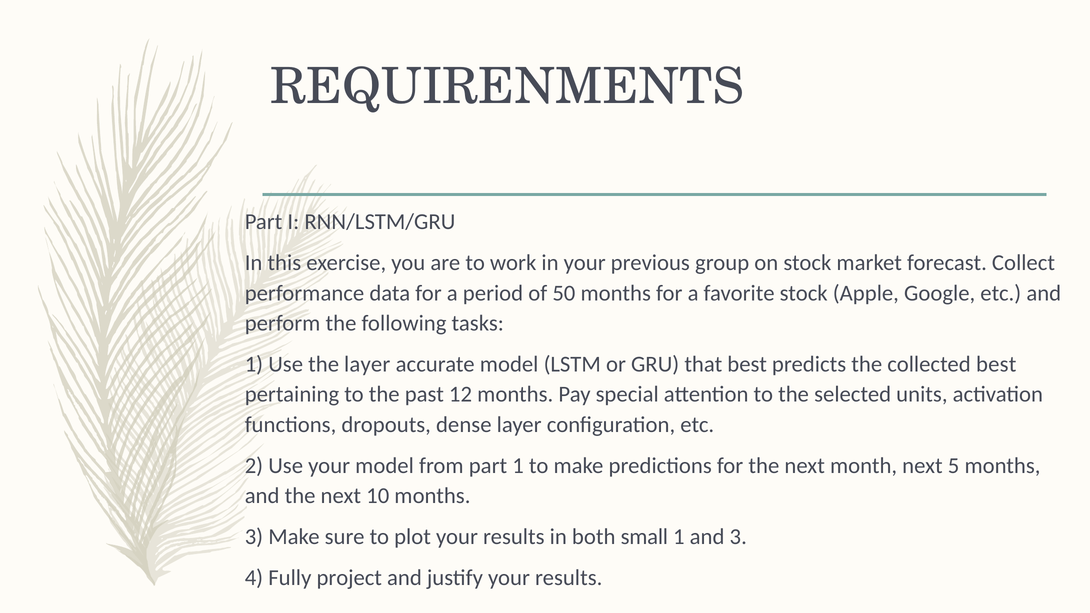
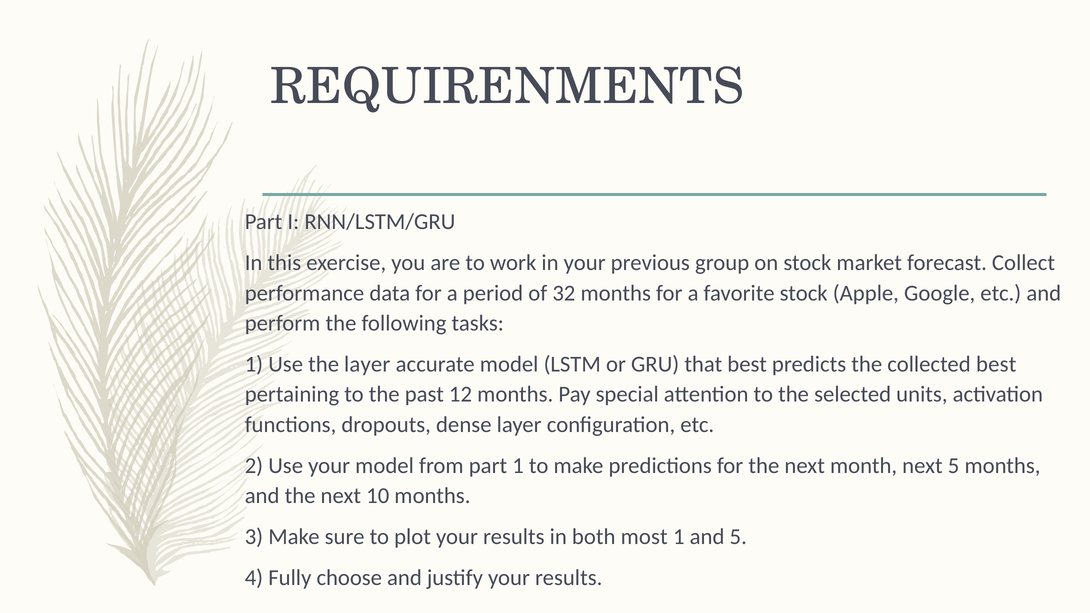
50: 50 -> 32 (564, 293)
small: small -> most (644, 537)
and 3: 3 -> 5 (738, 537)
project: project -> choose (349, 578)
